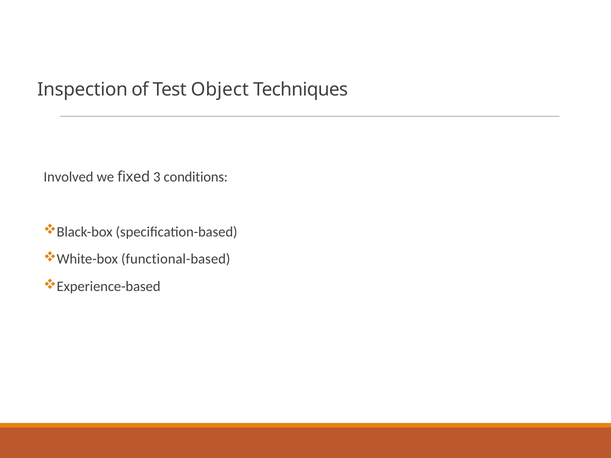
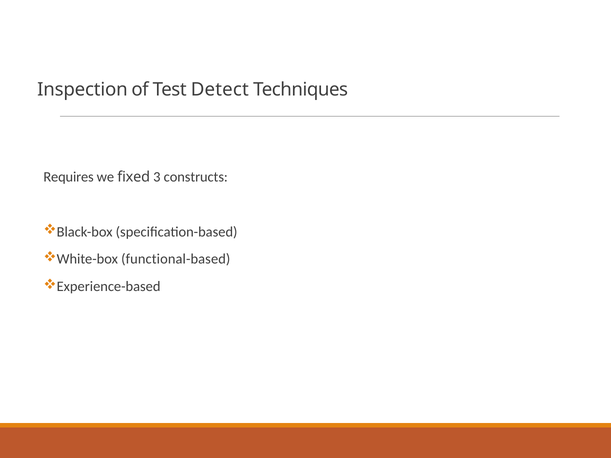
Object: Object -> Detect (220, 90)
Involved: Involved -> Requires (69, 177)
conditions: conditions -> constructs (196, 177)
